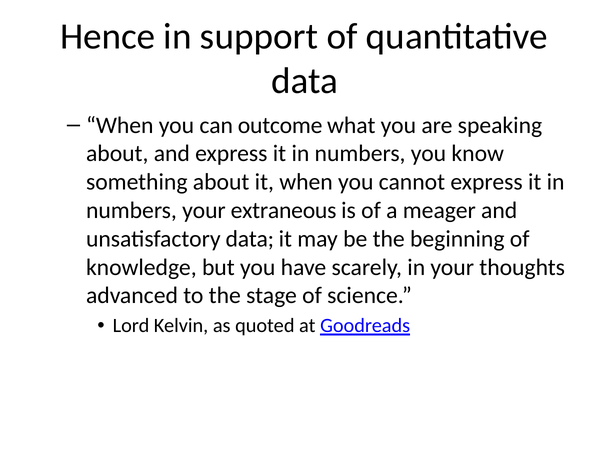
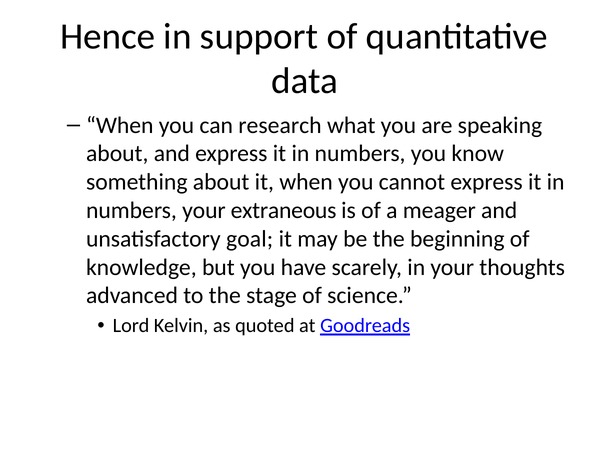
outcome: outcome -> research (280, 125)
unsatisfactory data: data -> goal (250, 239)
